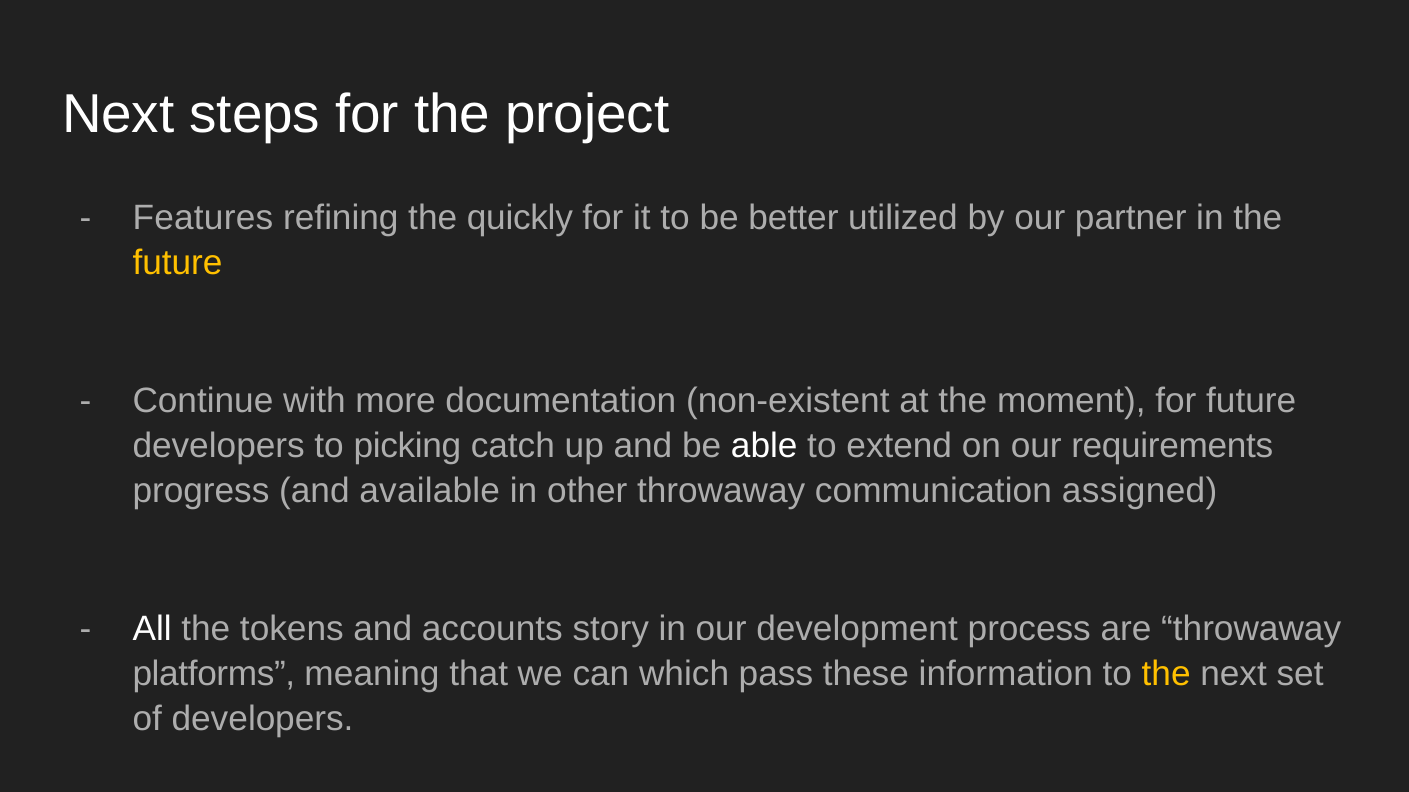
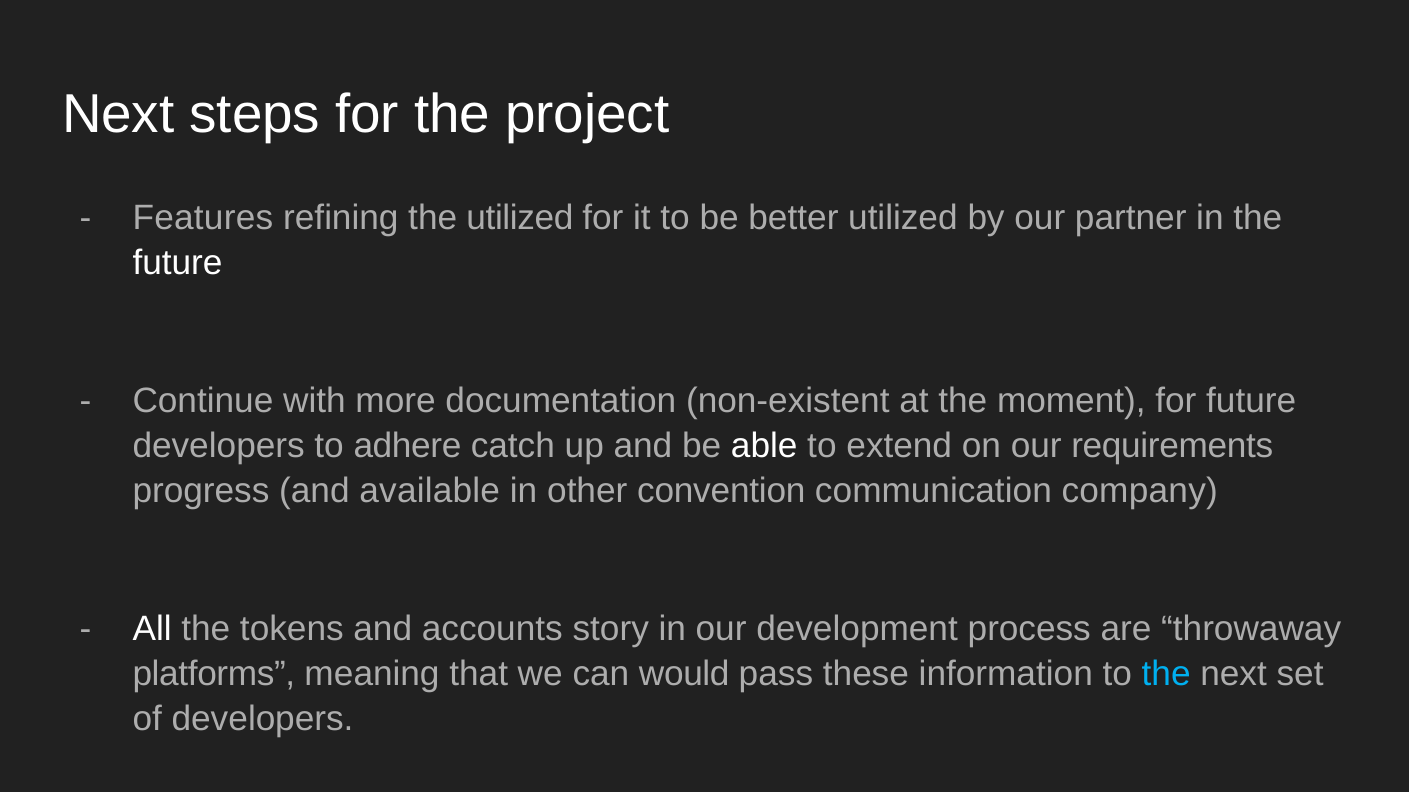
the quickly: quickly -> utilized (520, 218)
future colour: yellow -> white (178, 263)
picking: picking -> adhere (407, 446)
other throwaway: throwaway -> convention (721, 491)
assigned: assigned -> company (1140, 491)
which: which -> would (684, 674)
the colour: yellow -> light blue (1166, 674)
